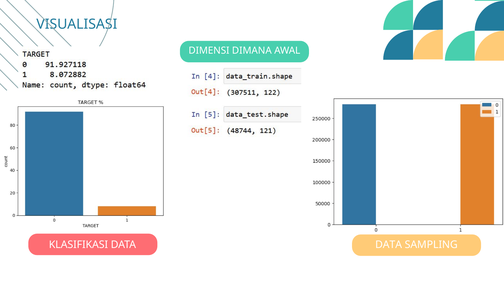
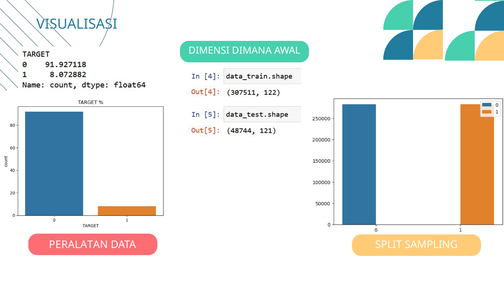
DATA: DATA -> SPLIT (389, 244)
KLASIFIKASI: KLASIFIKASI -> PERALATAN (78, 244)
